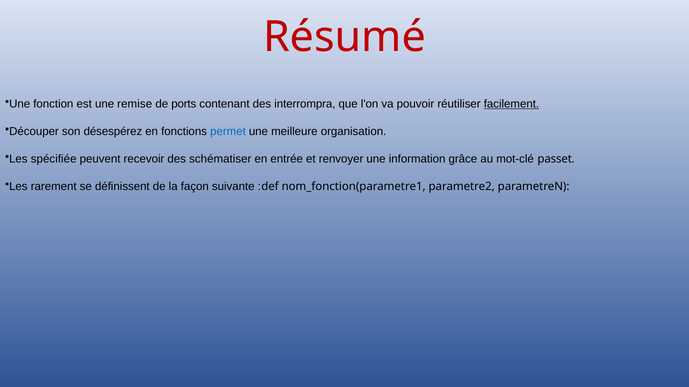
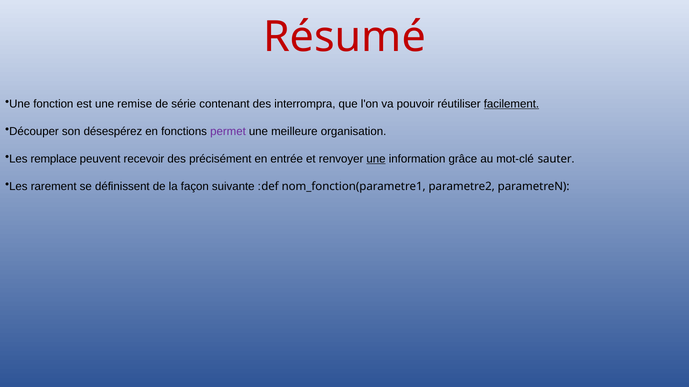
ports: ports -> série (184, 104)
permet colour: blue -> purple (228, 132)
spécifiée: spécifiée -> remplace (54, 159)
schématiser: schématiser -> précisément (220, 159)
une underline: none -> present (376, 159)
passet: passet -> sauter (555, 159)
